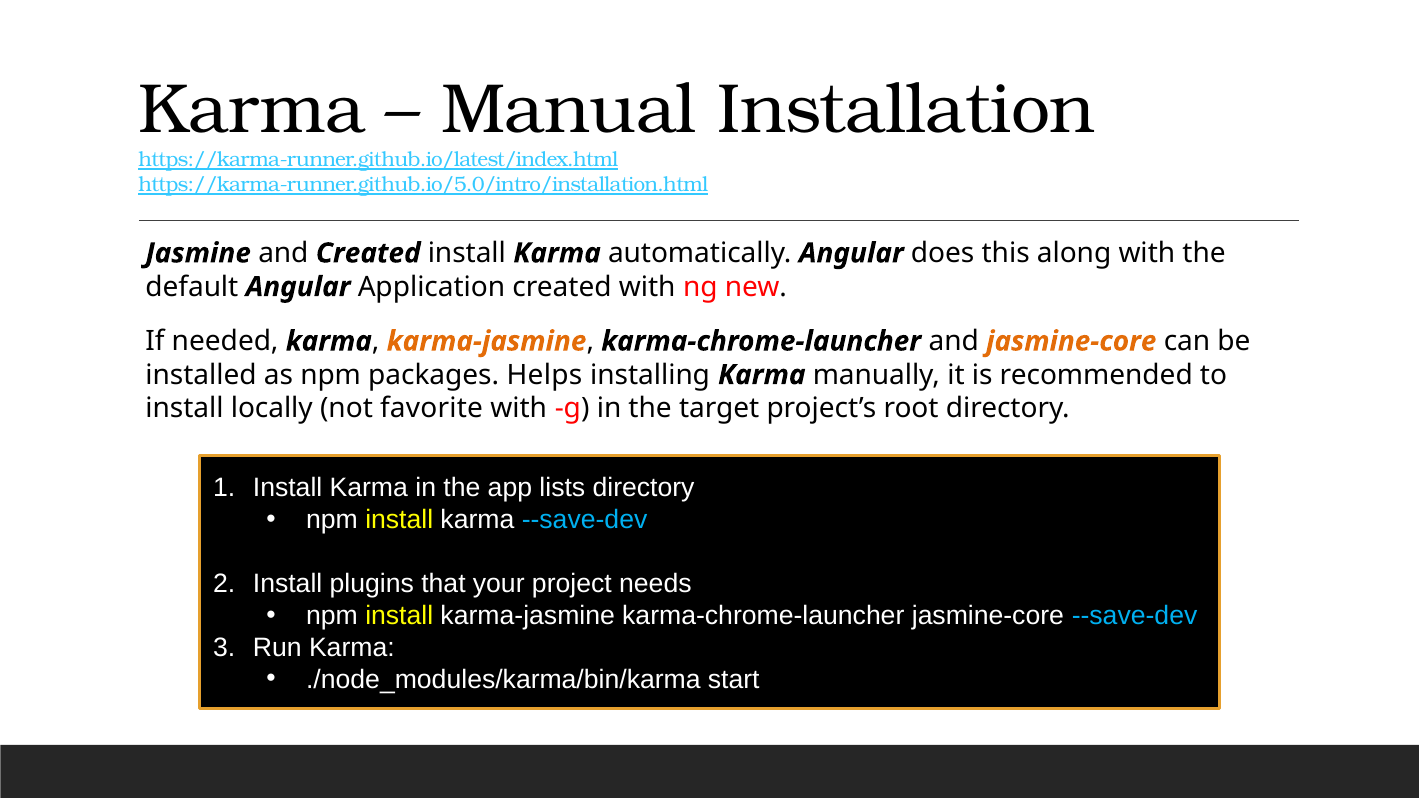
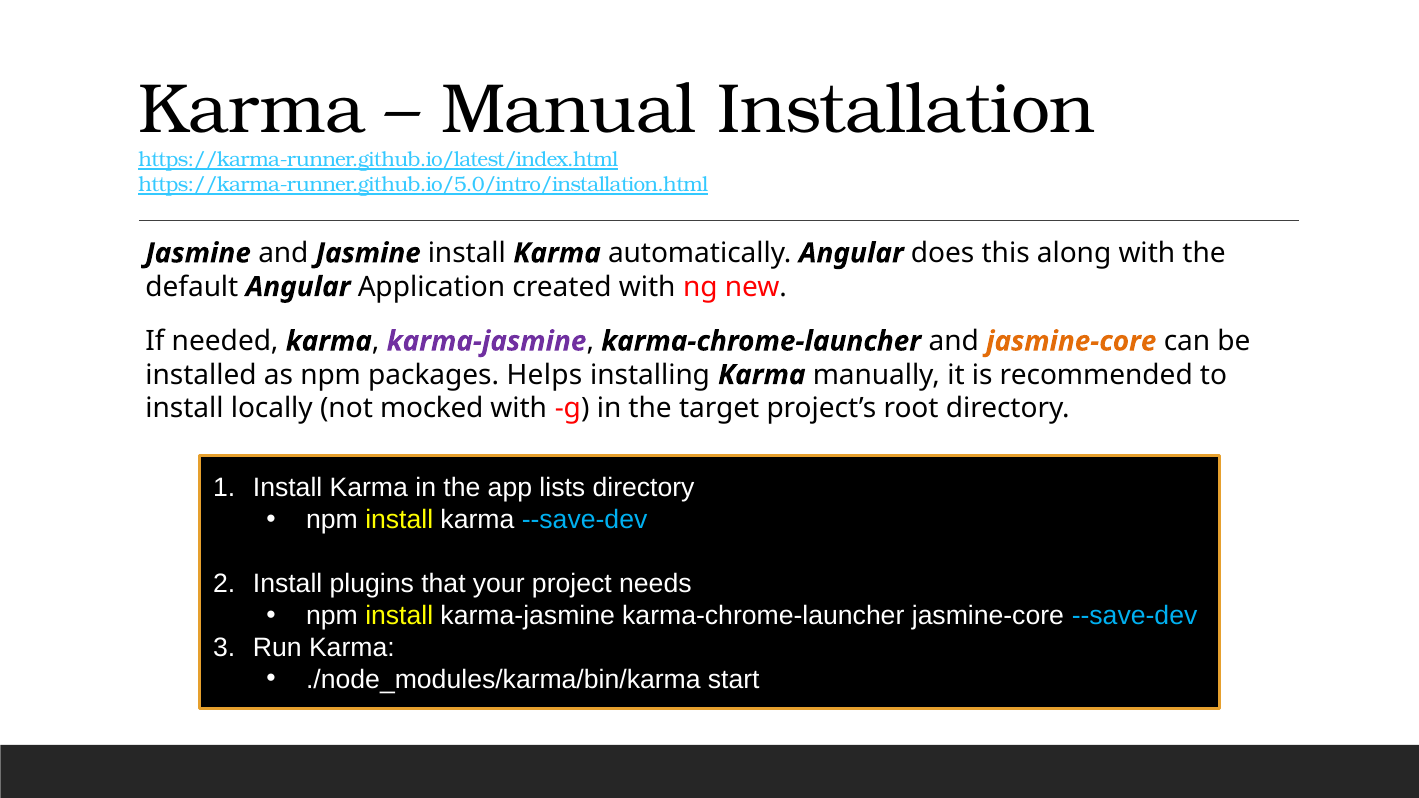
and Created: Created -> Jasmine (368, 253)
karma-jasmine colour: orange -> purple (487, 341)
favorite: favorite -> mocked (432, 409)
